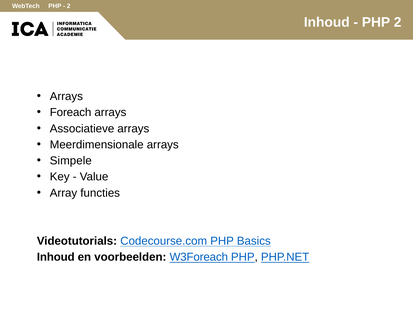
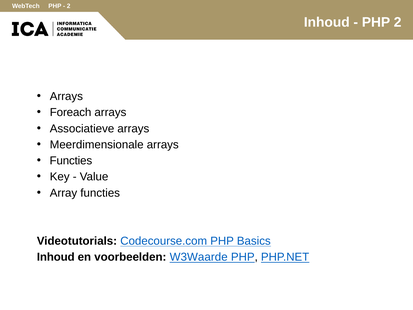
Simpele: Simpele -> Functies (71, 161)
W3Foreach: W3Foreach -> W3Waarde (199, 257)
